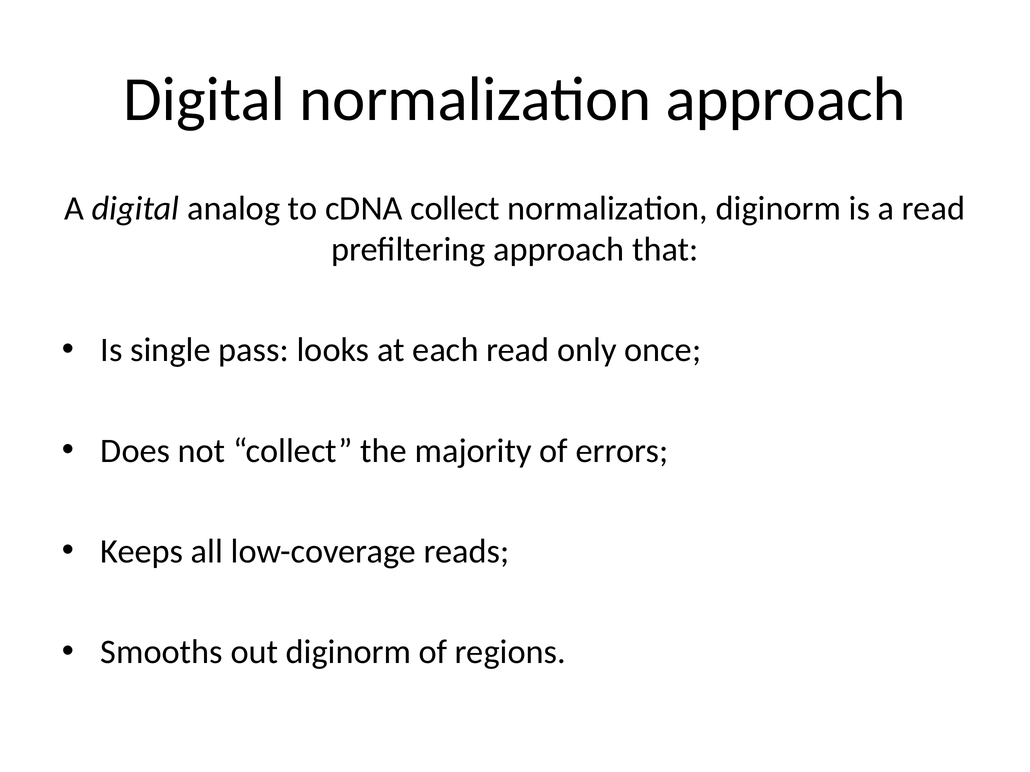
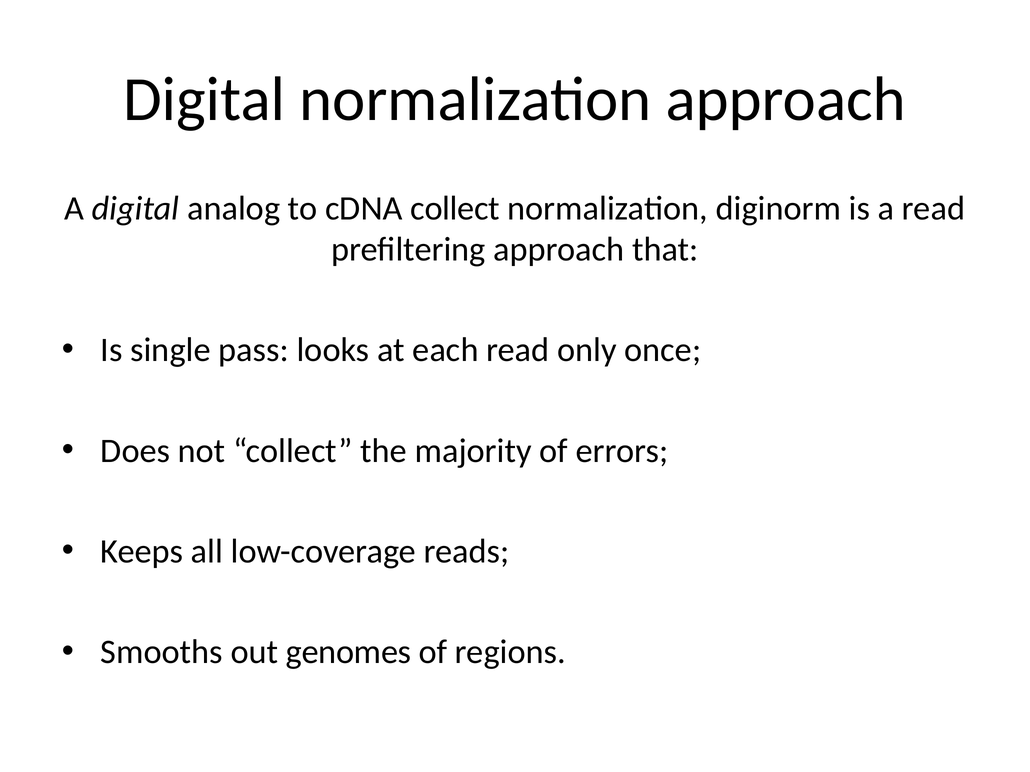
out diginorm: diginorm -> genomes (348, 653)
